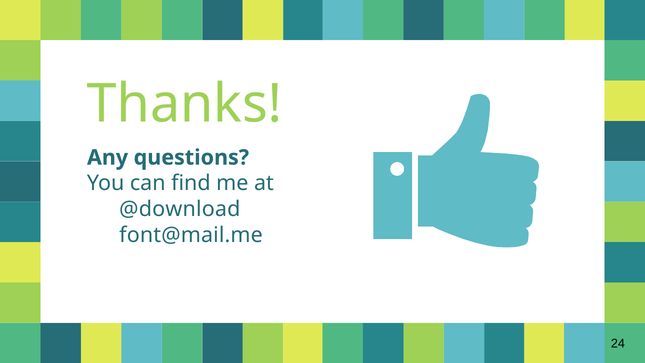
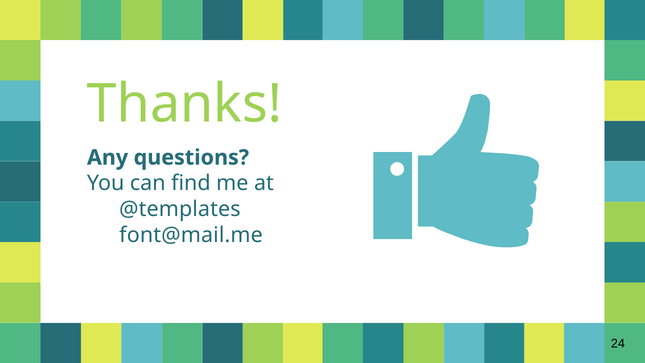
@download: @download -> @templates (180, 209)
